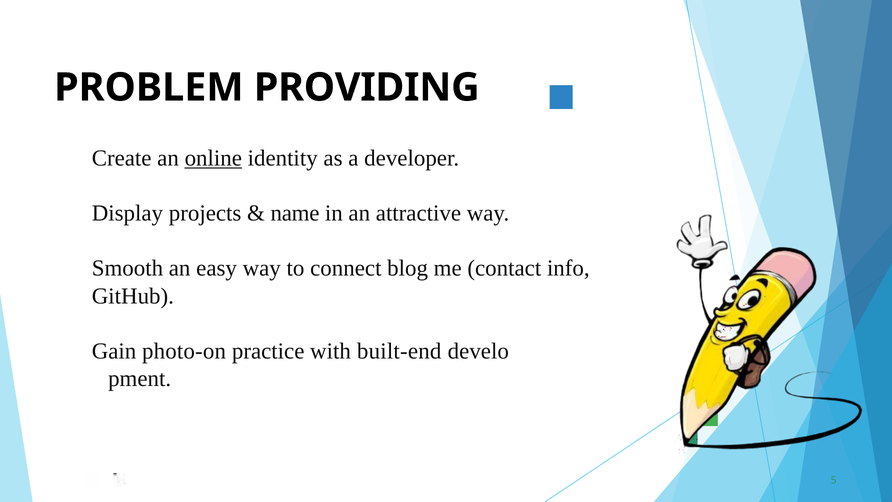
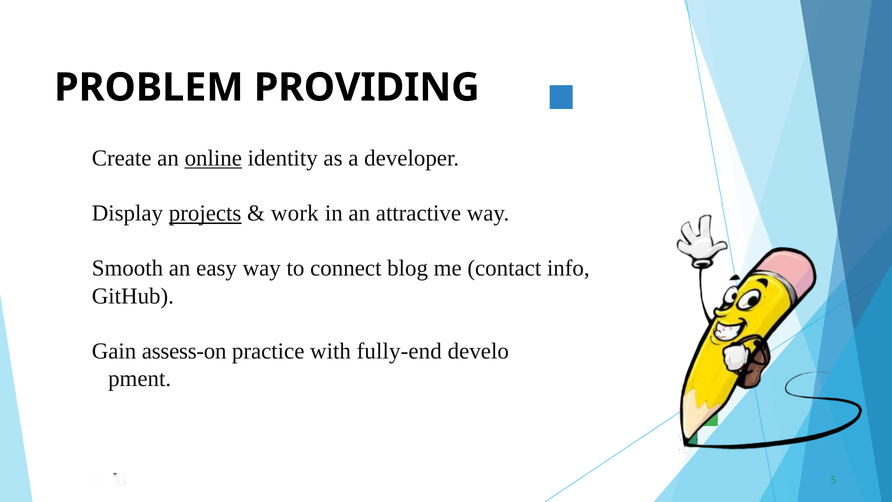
projects underline: none -> present (205, 213)
name: name -> work (295, 213)
photo-on: photo-on -> assess-on (184, 351)
built-end: built-end -> fully-end (399, 351)
